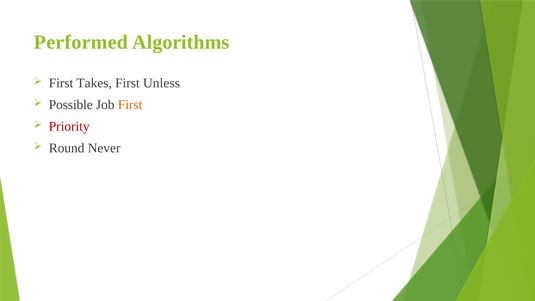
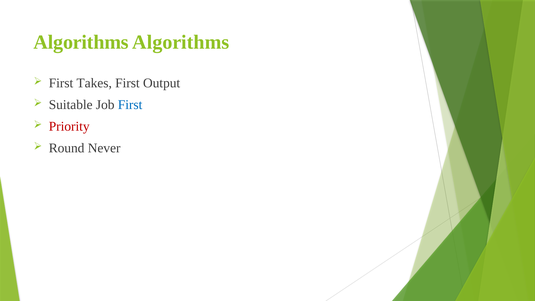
Performed: Performed -> Algorithms (81, 42)
Unless: Unless -> Output (162, 83)
Possible: Possible -> Suitable (71, 105)
First colour: orange -> blue (130, 105)
